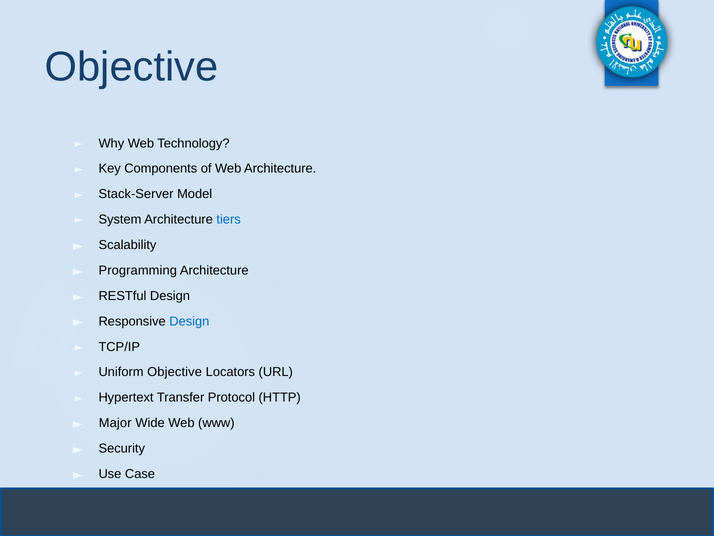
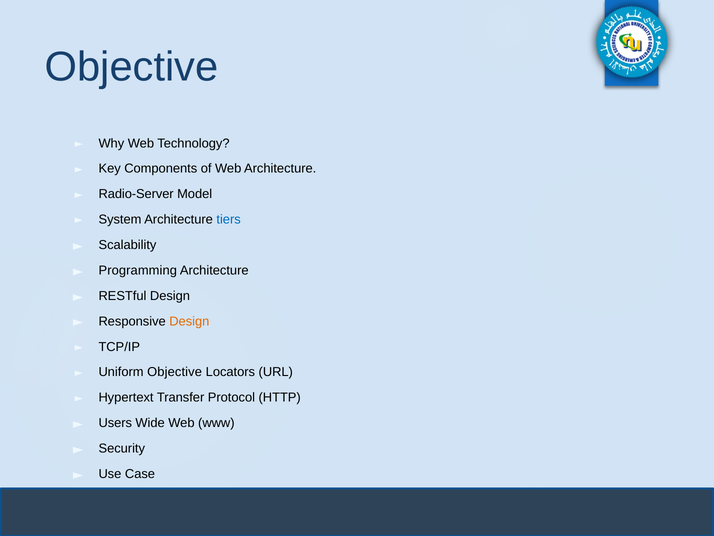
Stack-Server: Stack-Server -> Radio-Server (136, 194)
Design colour: blue -> orange (189, 321)
Major: Major -> Users (115, 423)
